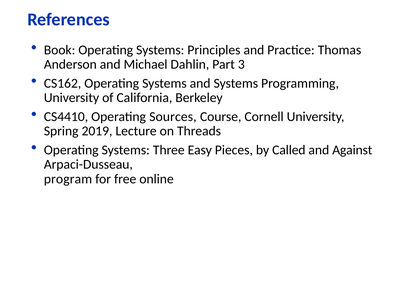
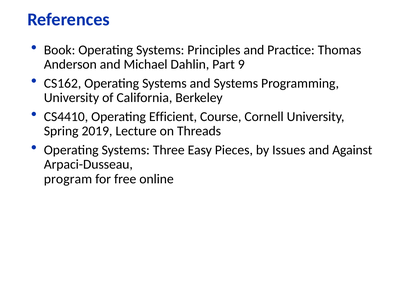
3: 3 -> 9 (241, 65)
Sources: Sources -> Efficient (173, 117)
Called: Called -> Issues (289, 150)
